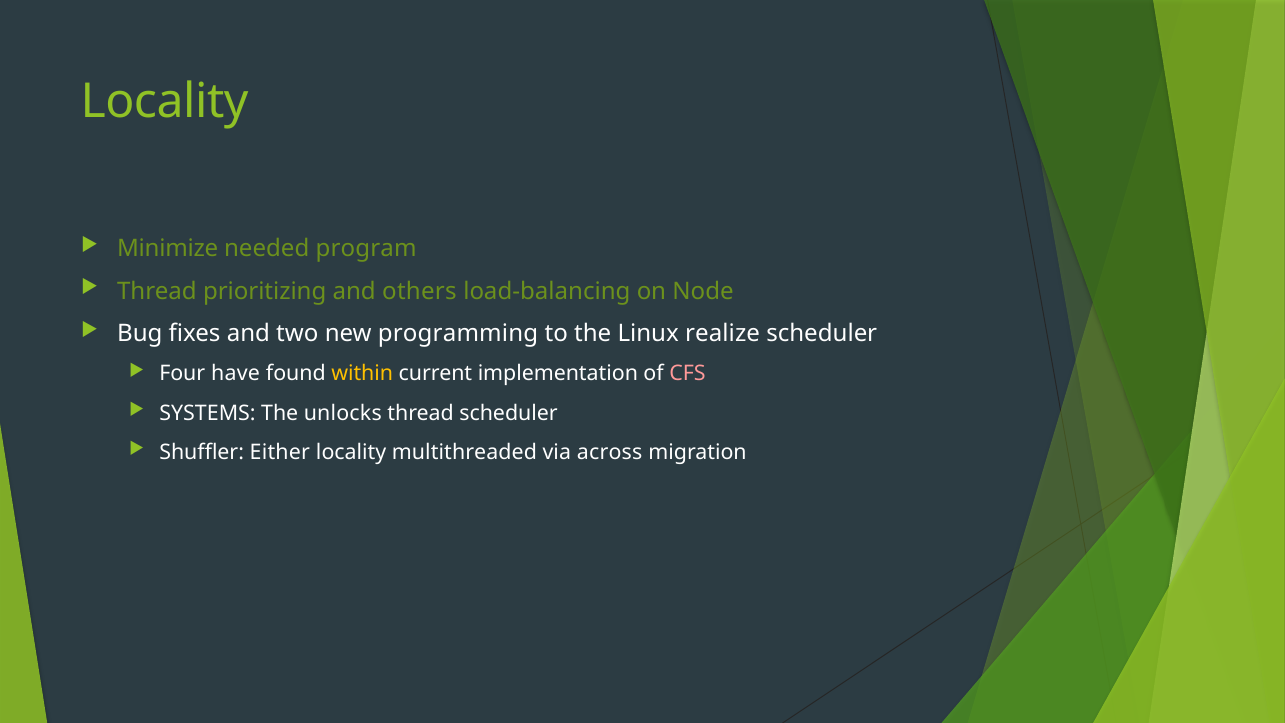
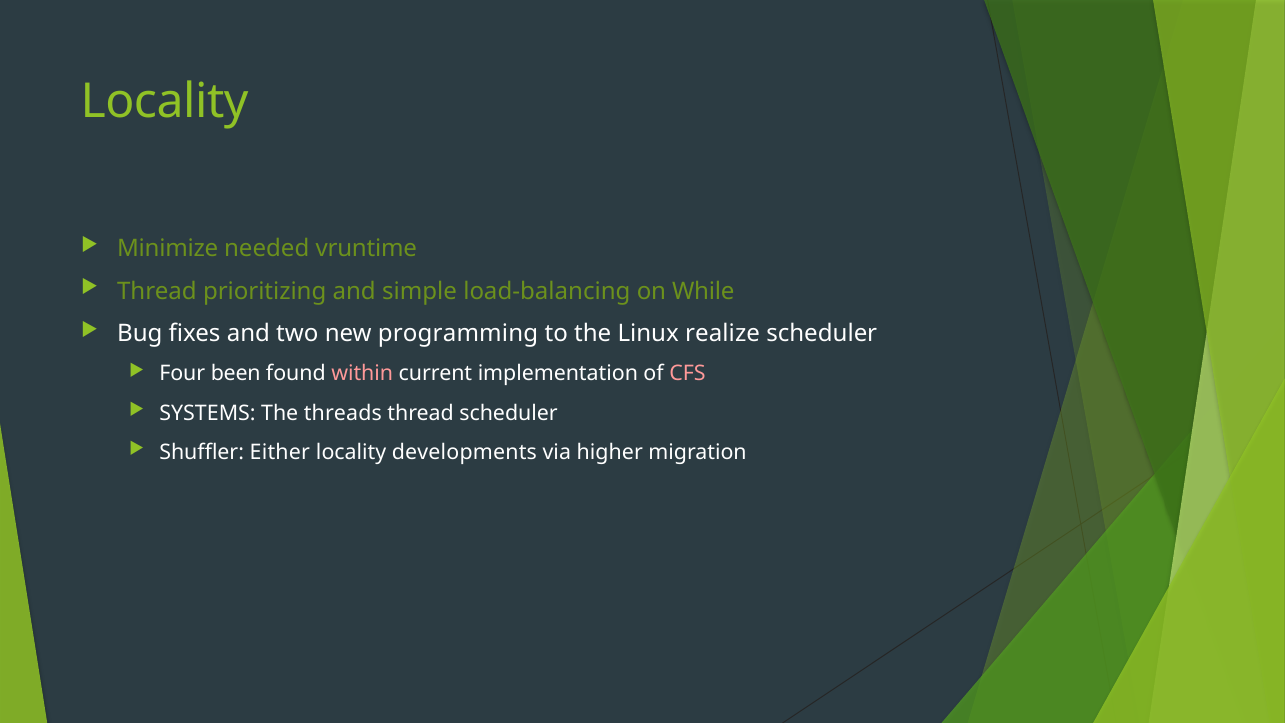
program: program -> vruntime (366, 249)
others: others -> simple (420, 291)
Node: Node -> While (703, 291)
have: have -> been (236, 374)
within colour: yellow -> pink (362, 374)
unlocks: unlocks -> threads (343, 413)
multithreaded: multithreaded -> developments (464, 452)
across: across -> higher (610, 452)
